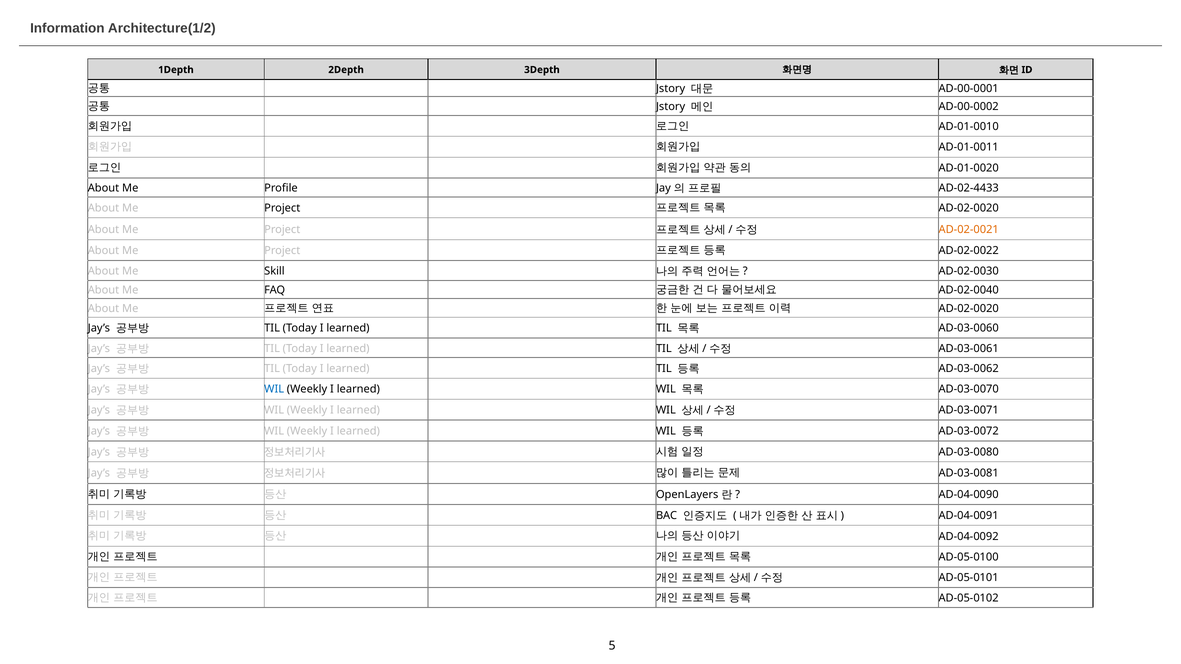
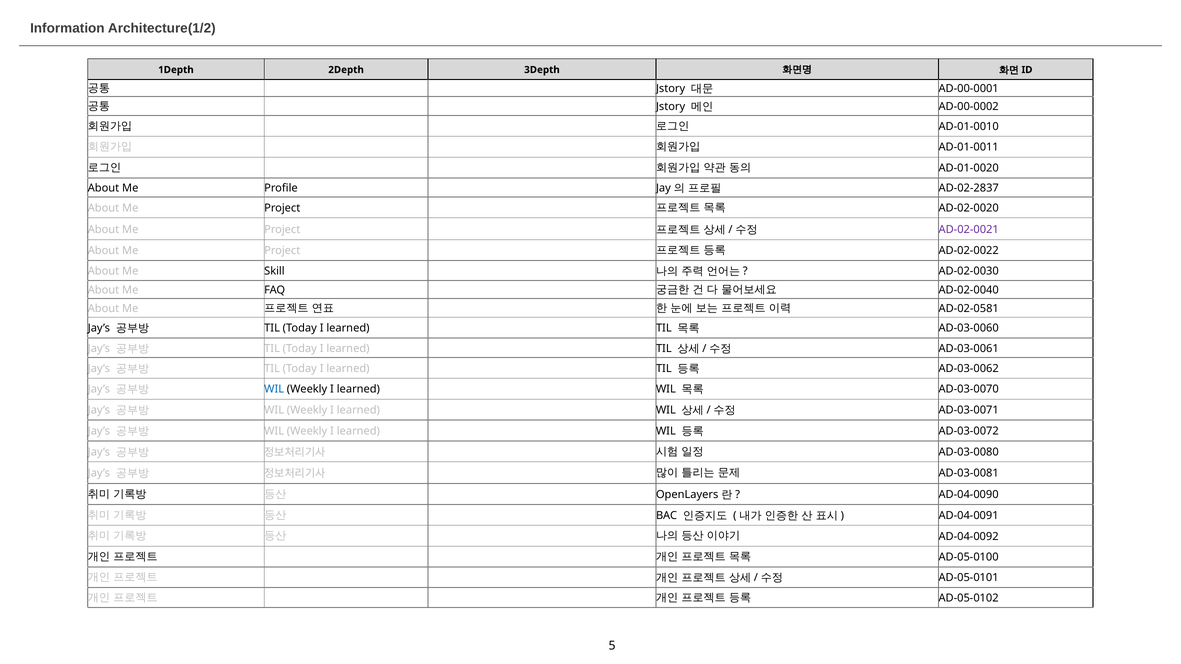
AD-02-4433: AD-02-4433 -> AD-02-2837 (969, 188)
AD-02-0021 colour: orange -> purple (969, 229)
AD-02-0020: AD-02-0020 -> AD-02-0581 (969, 309)
